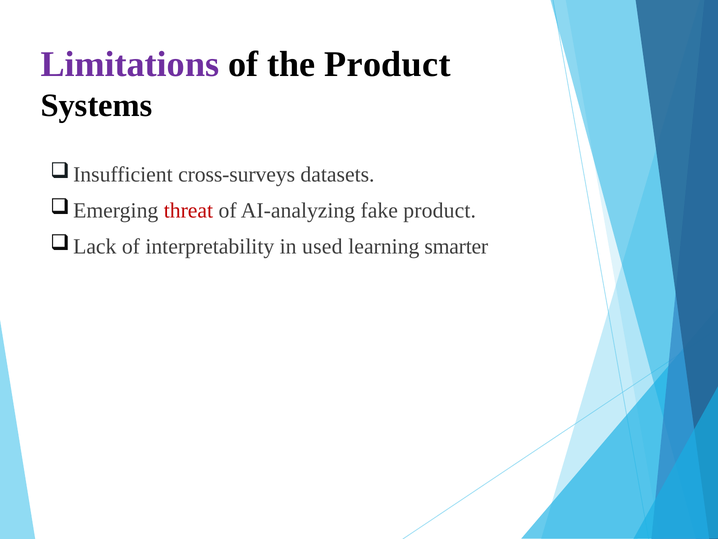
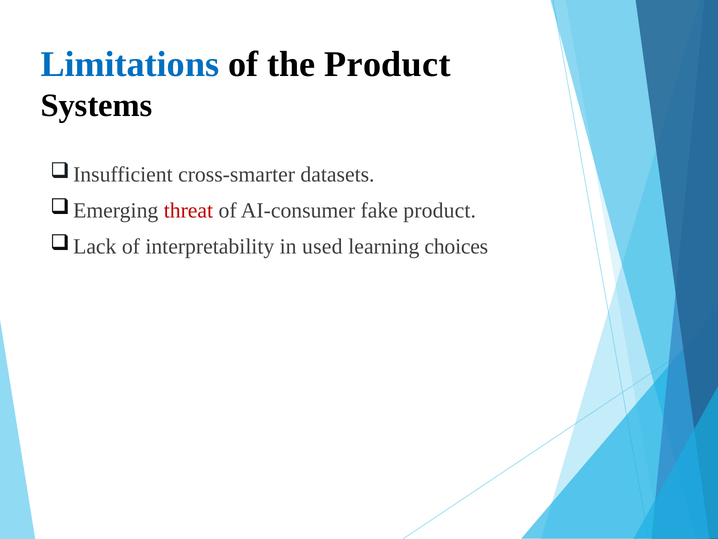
Limitations colour: purple -> blue (130, 64)
cross-surveys: cross-surveys -> cross-smarter (237, 174)
AI-analyzing: AI-analyzing -> AI-consumer (298, 210)
smarter: smarter -> choices (456, 246)
